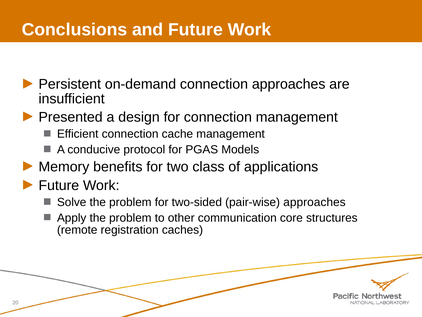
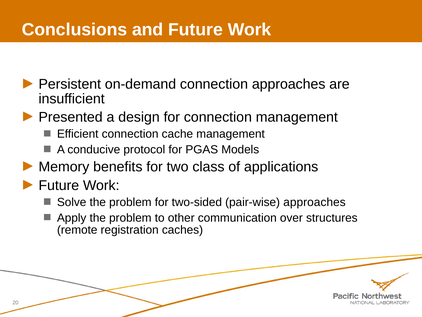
core: core -> over (291, 217)
